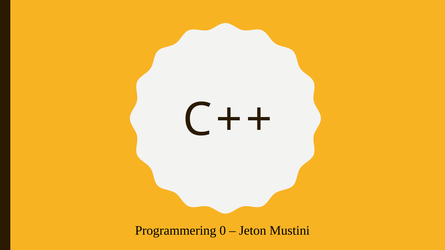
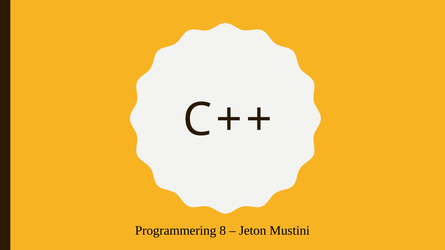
0: 0 -> 8 (223, 231)
